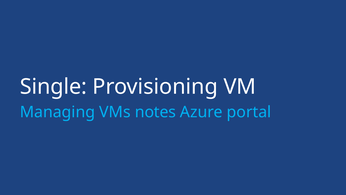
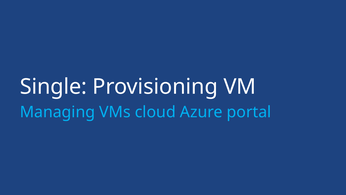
notes: notes -> cloud (155, 112)
